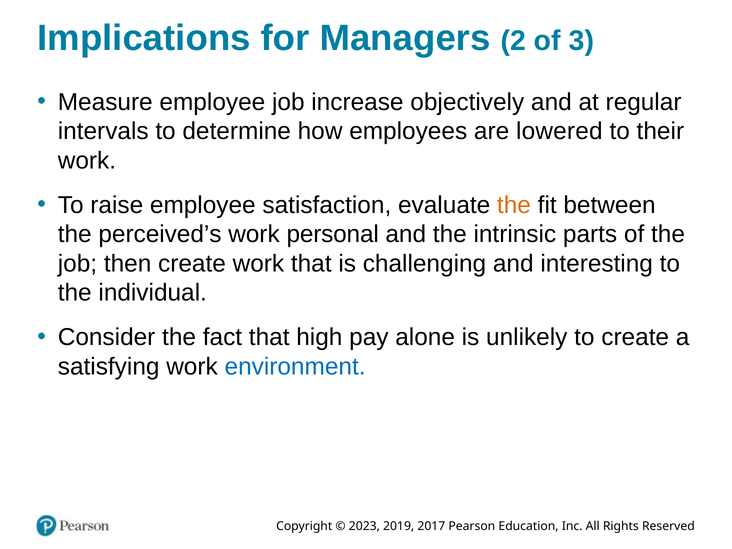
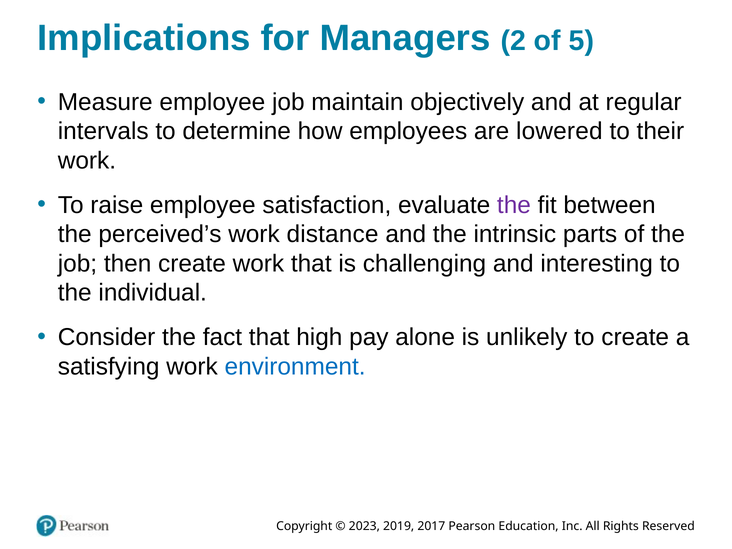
3: 3 -> 5 (581, 41)
increase: increase -> maintain (357, 102)
the colour: orange -> purple (514, 205)
personal: personal -> distance (333, 234)
